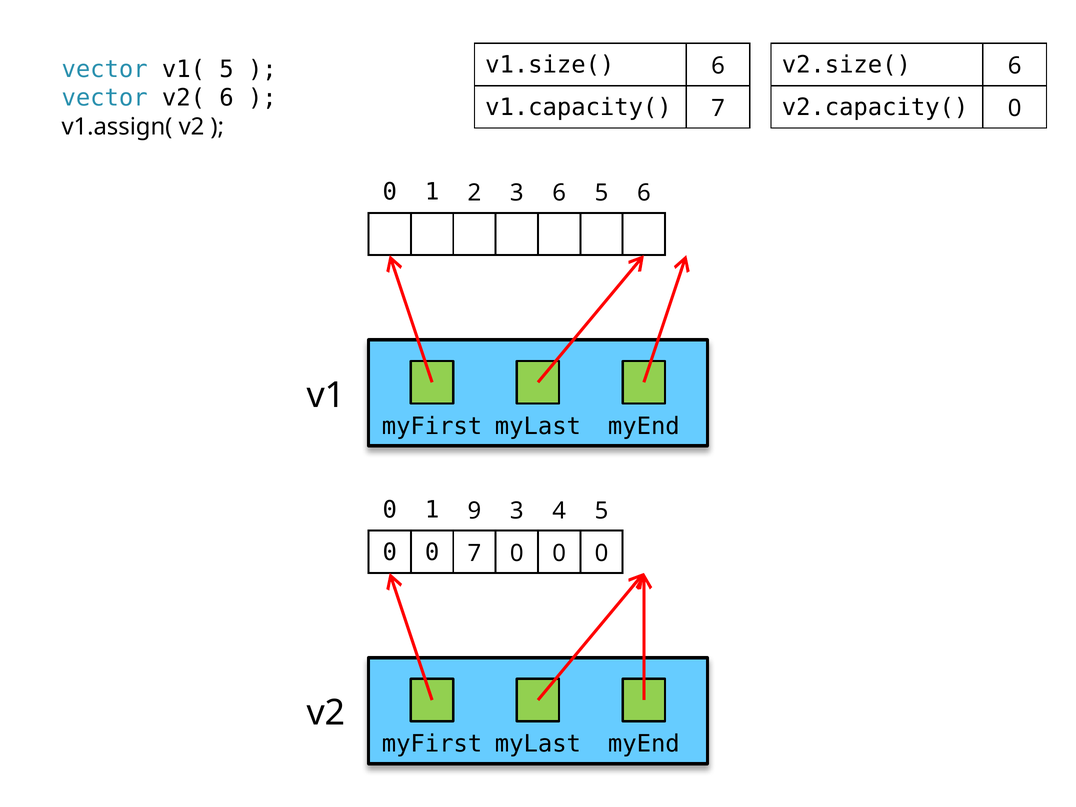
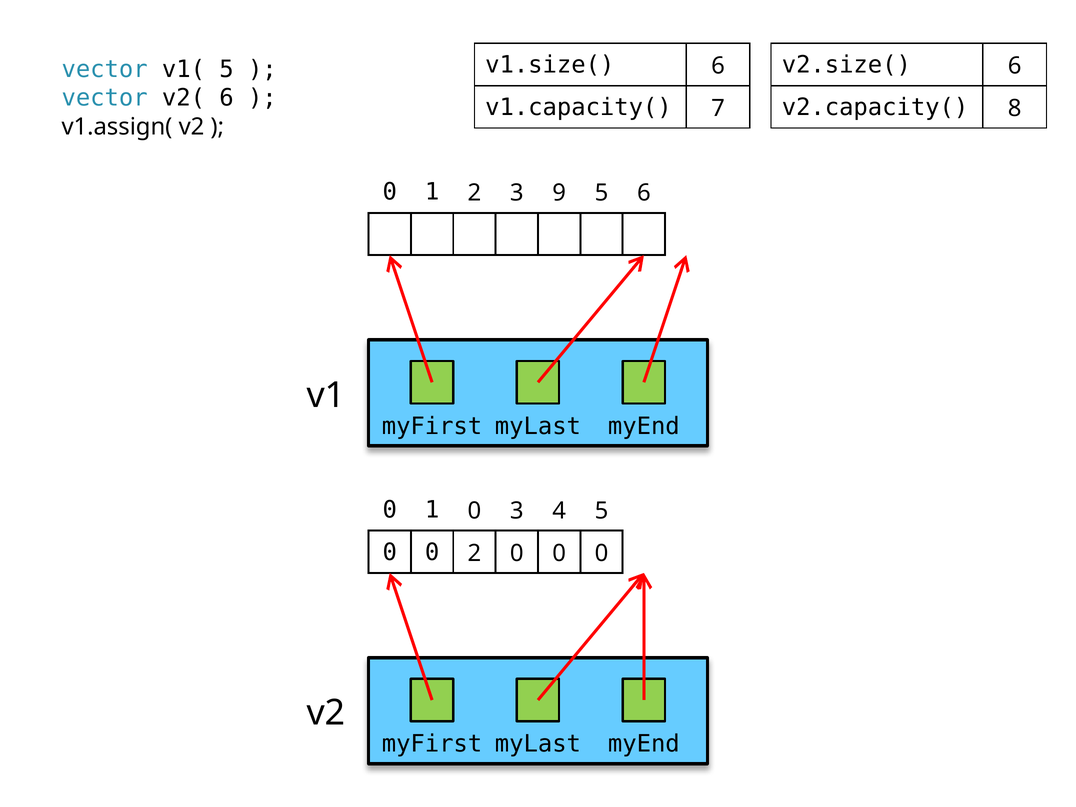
v2.capacity( 0: 0 -> 8 (1015, 108)
3 6: 6 -> 9 (559, 193)
1 9: 9 -> 0 (474, 511)
0 7: 7 -> 2 (474, 553)
